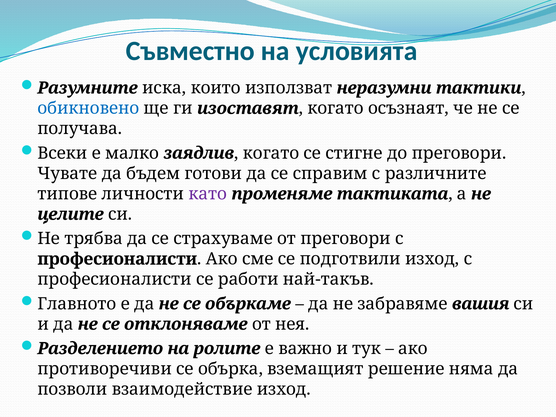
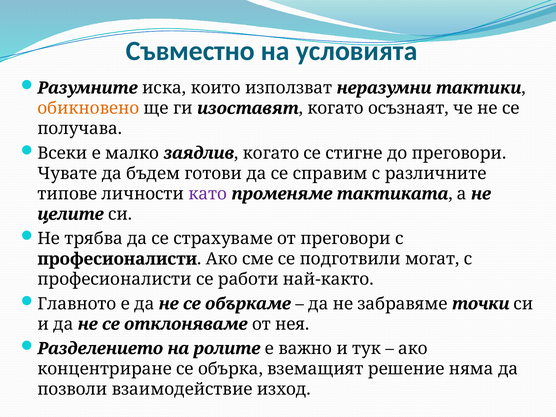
обикновено colour: blue -> orange (88, 108)
подготвили изход: изход -> могат (432, 259)
най-такъв: най-такъв -> най-както (328, 279)
вашия: вашия -> точки (481, 304)
противоречиви: противоречиви -> концентриране (105, 369)
